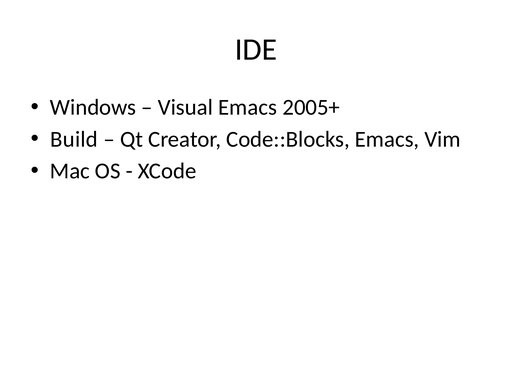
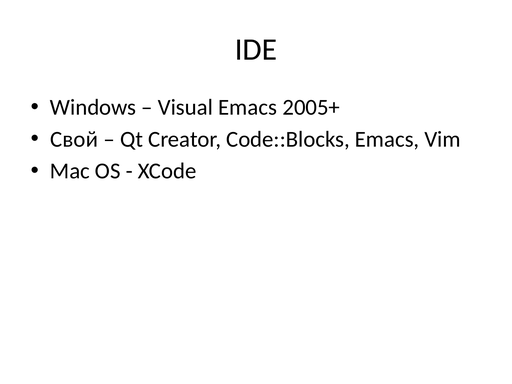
Build: Build -> Свой (74, 139)
